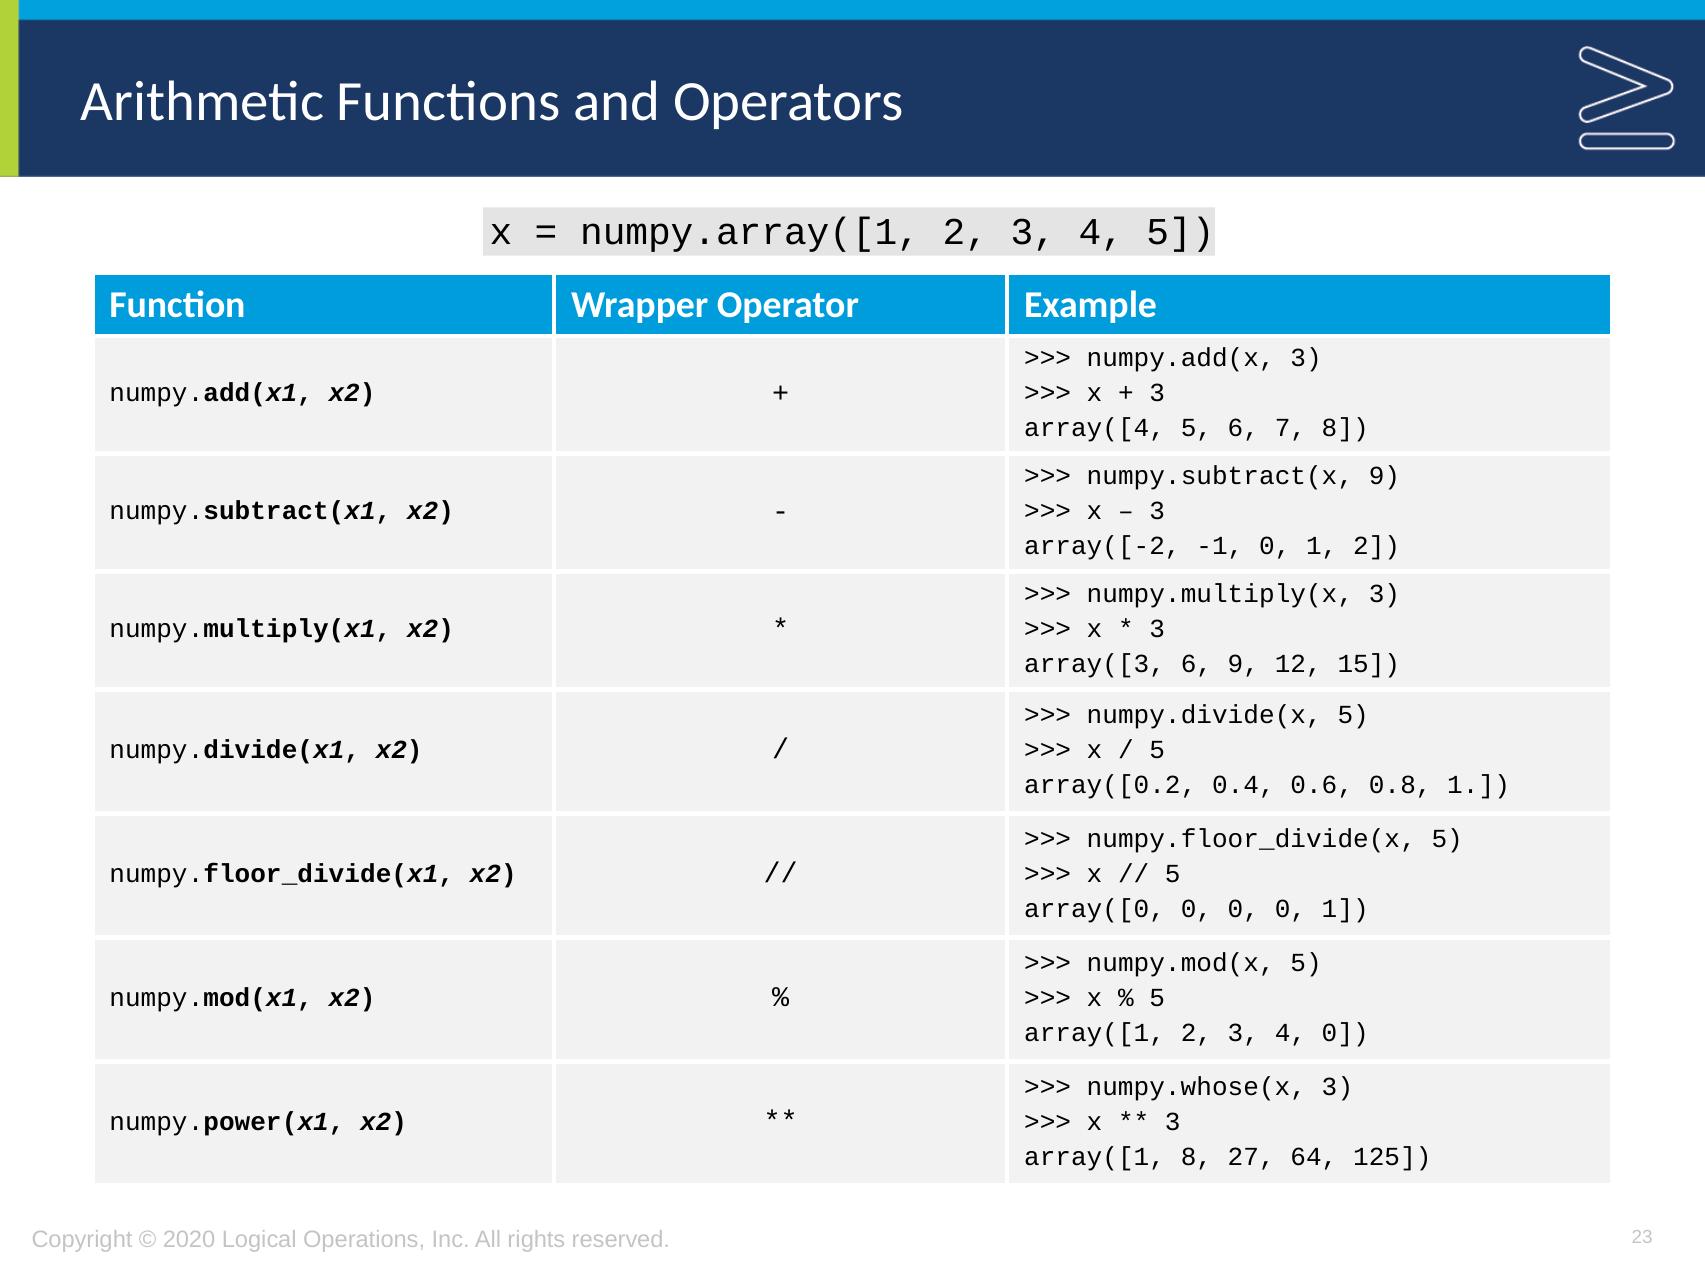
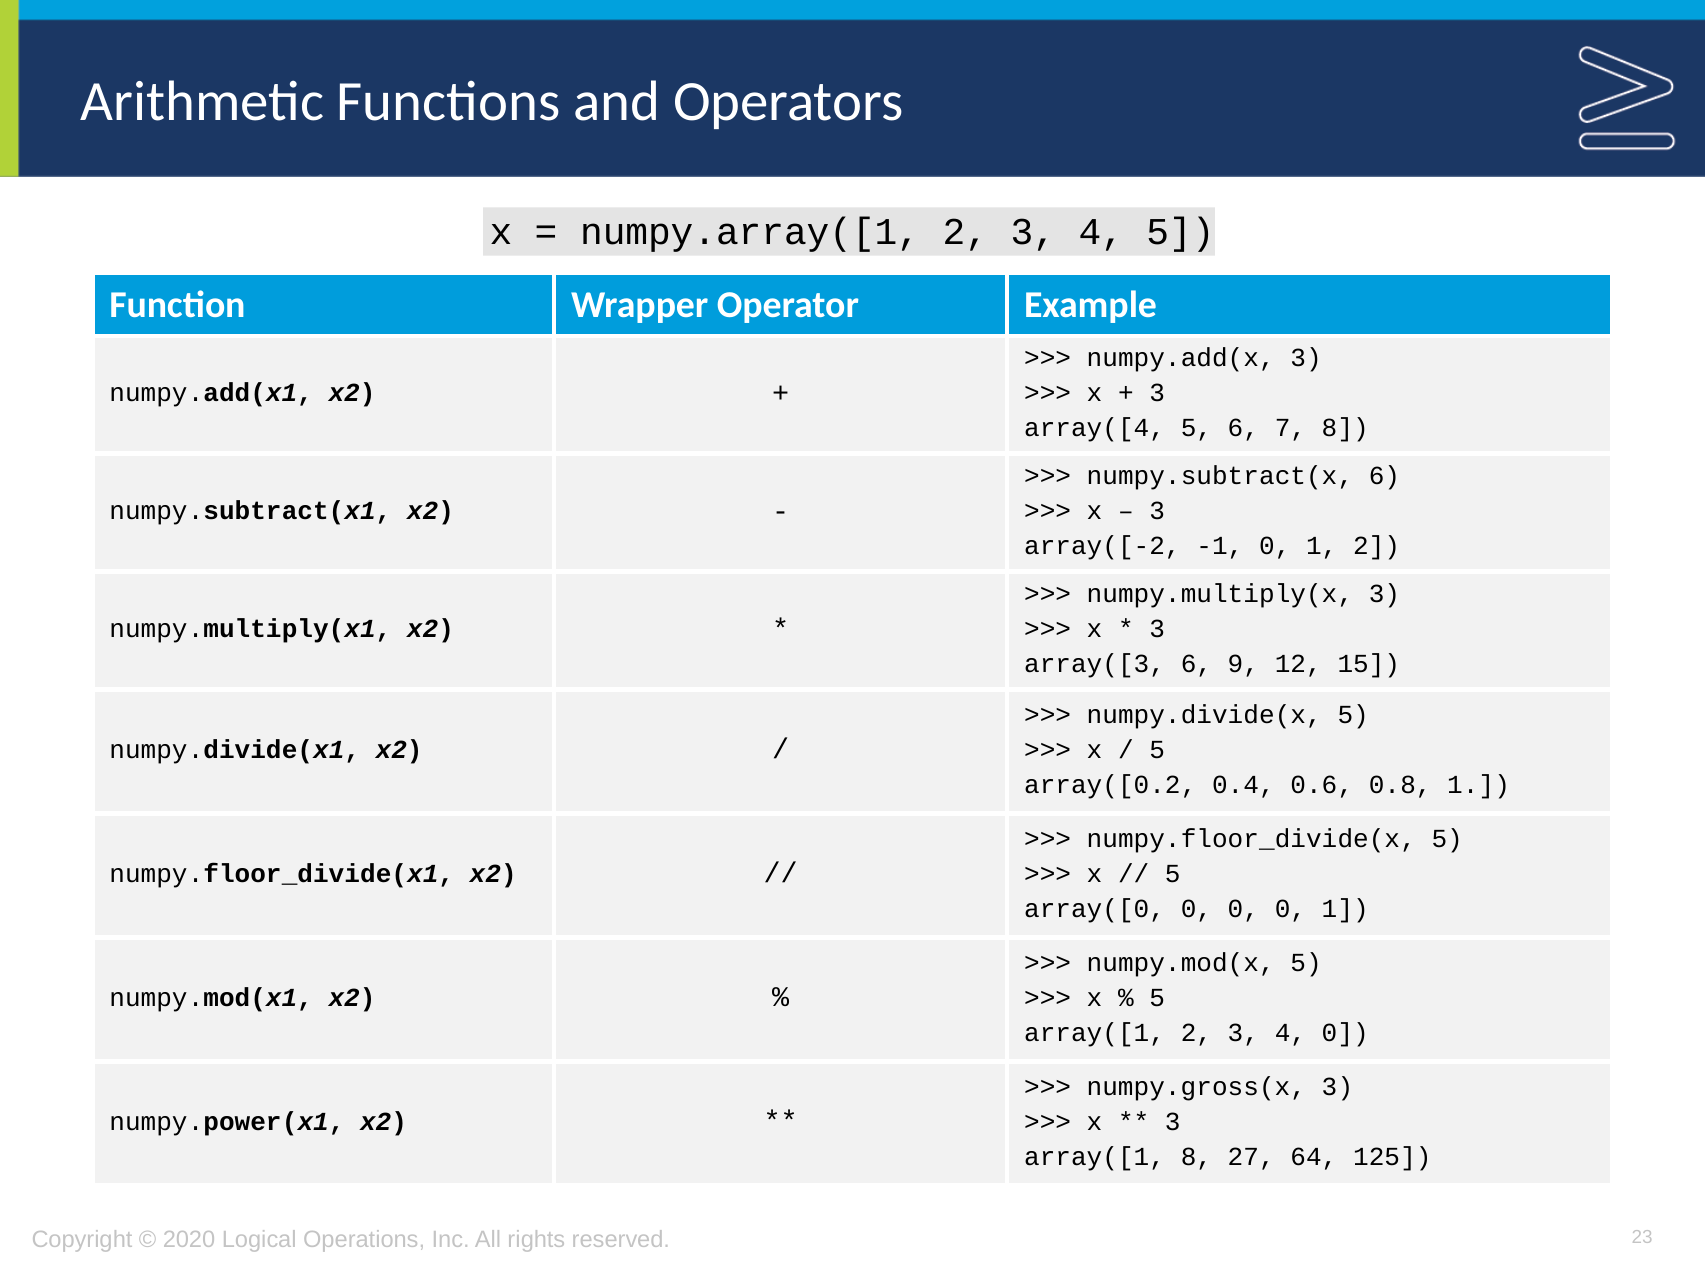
numpy.subtract(x 9: 9 -> 6 (1384, 476)
numpy.whose(x: numpy.whose(x -> numpy.gross(x (1196, 1086)
